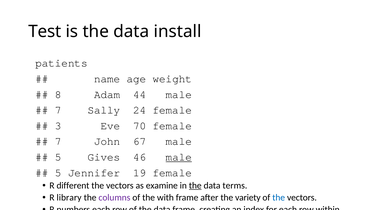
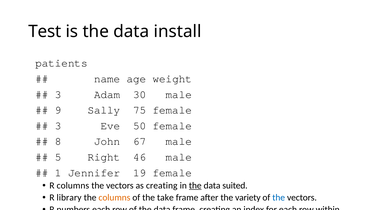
8: 8 -> 3 (58, 94)
44: 44 -> 30 (140, 94)
7: 7 -> 9 (58, 110)
24: 24 -> 75 (140, 110)
70: 70 -> 50 (140, 126)
7: 7 -> 8 (58, 141)
Gives: Gives -> Right (104, 157)
male underline: present -> none (179, 157)
5: 5 -> 1 (58, 173)
R different: different -> columns (73, 185)
as examine: examine -> creating (162, 185)
terms: terms -> suited (235, 185)
columns colour: purple -> orange (114, 197)
with: with -> take (165, 197)
